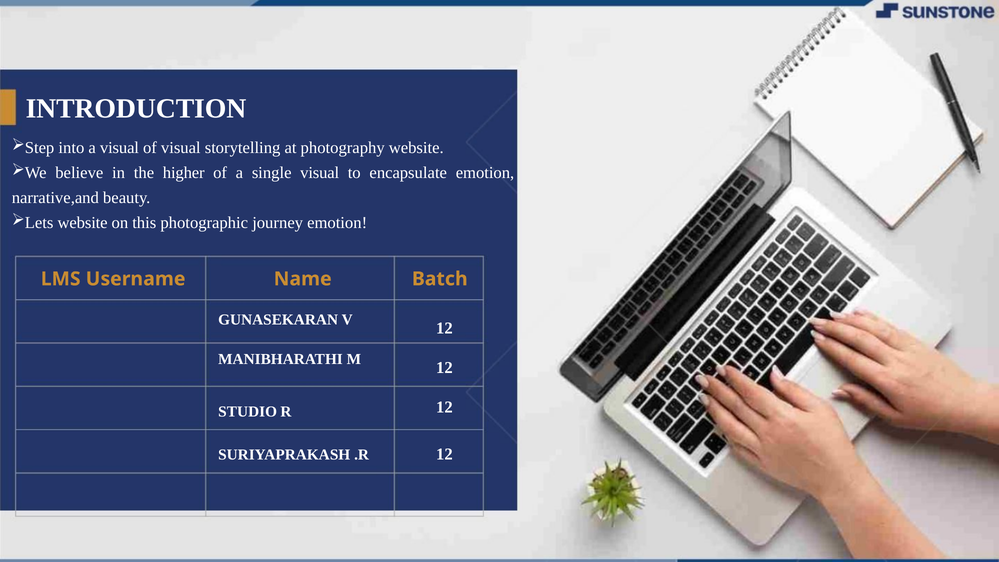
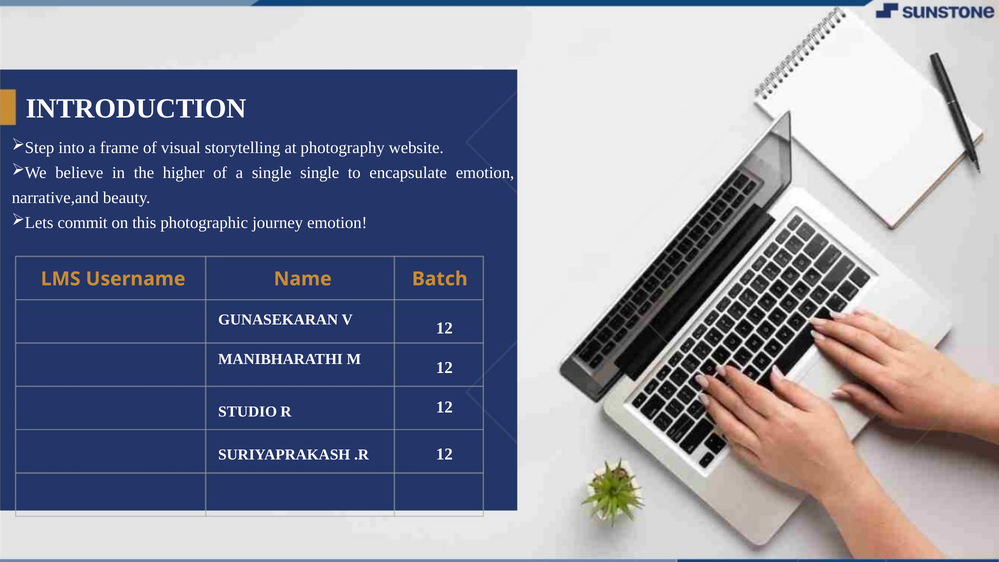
a visual: visual -> frame (119, 148)
single visual: visual -> single (320, 173)
website: website -> commit (83, 223)
